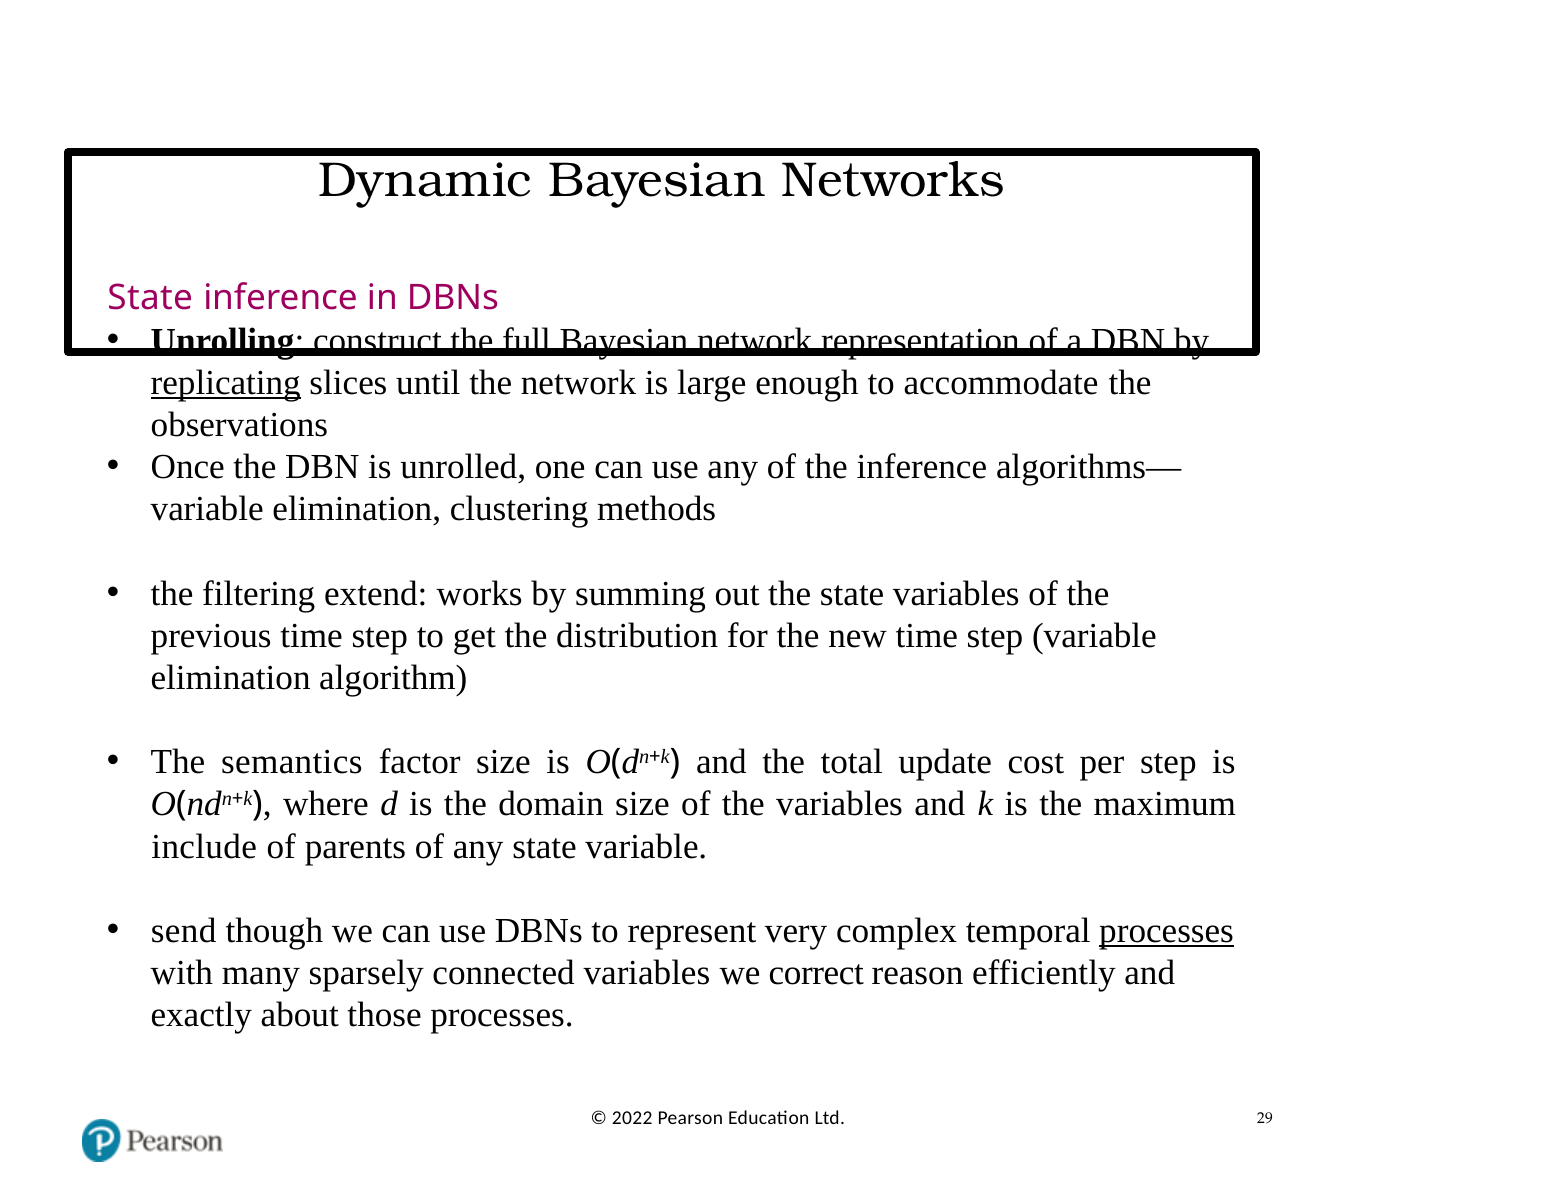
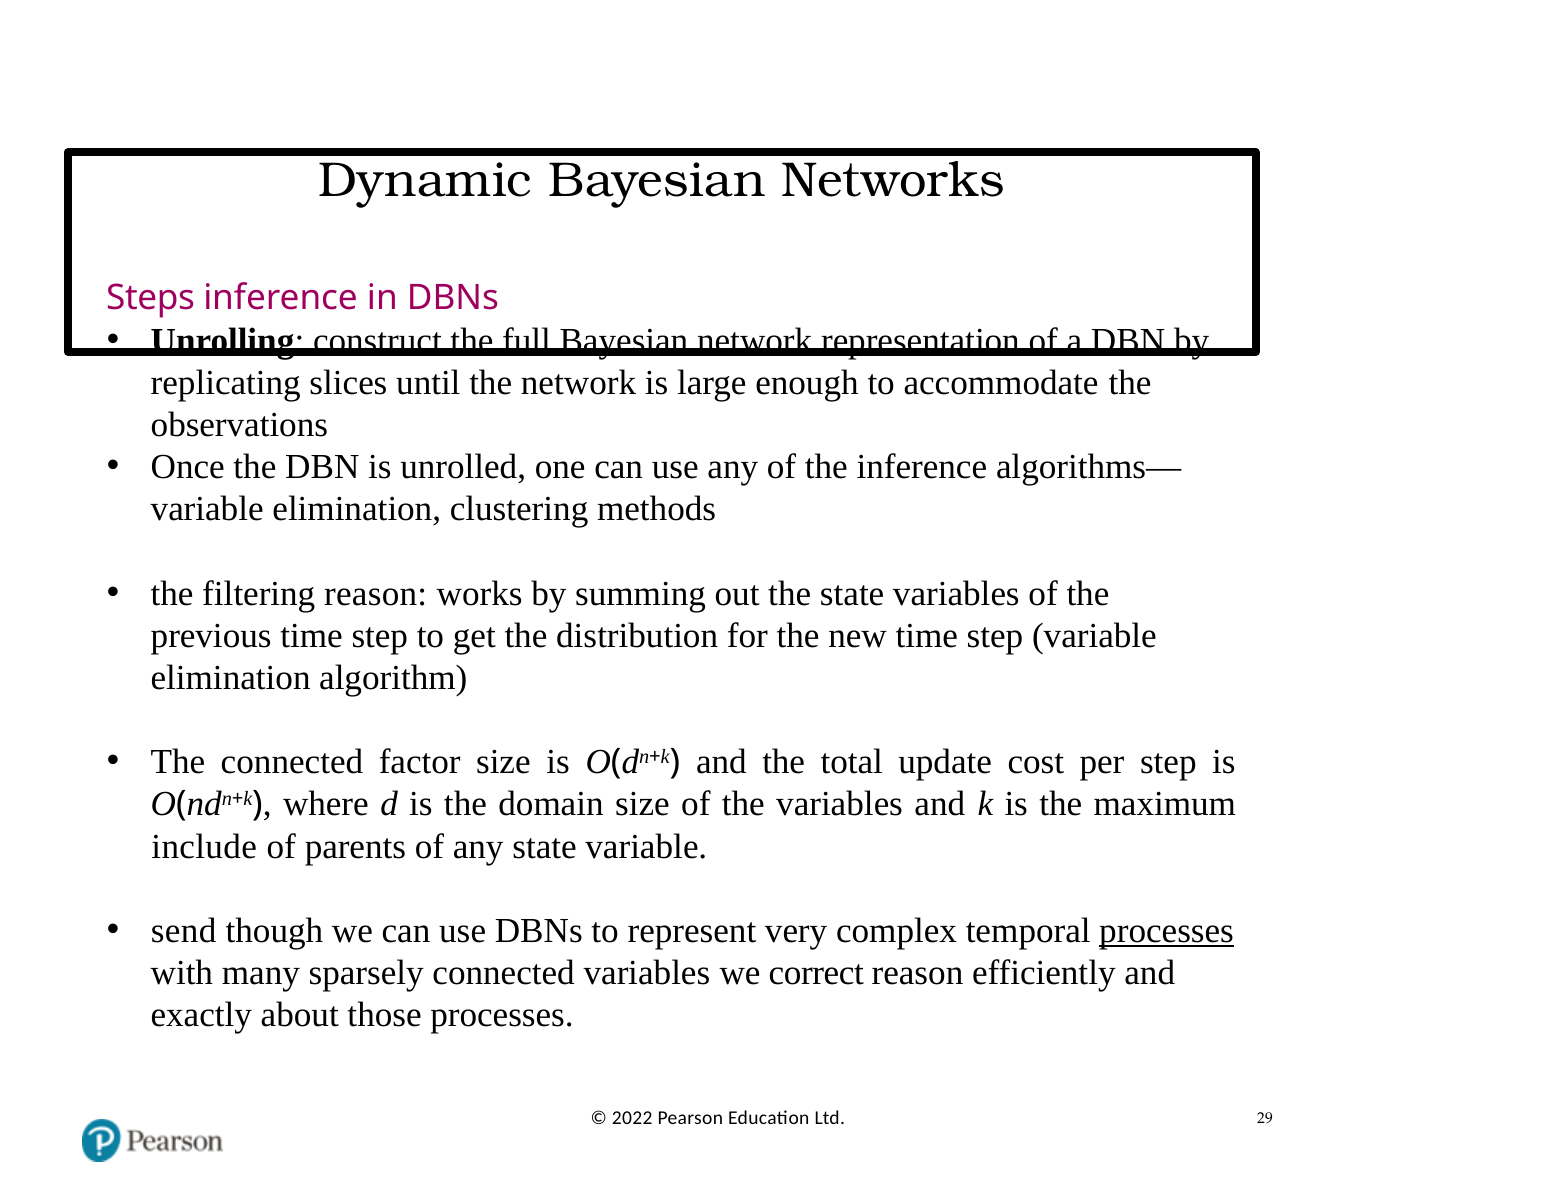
State: State -> Steps (151, 298)
replicating underline: present -> none (226, 383)
filtering extend: extend -> reason (376, 594)
The semantics: semantics -> connected (292, 762)
